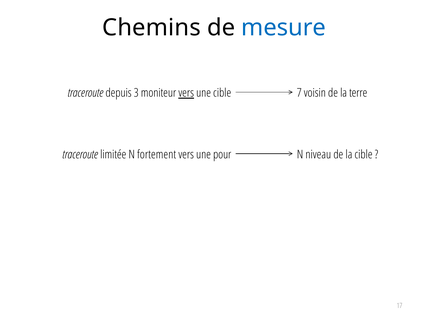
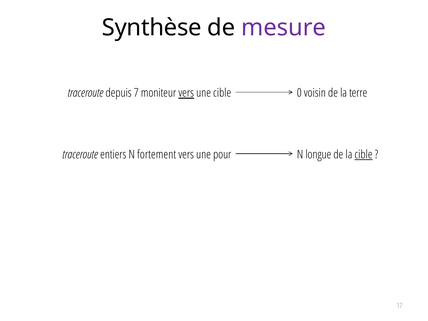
Chemins: Chemins -> Synthèse (152, 28)
mesure colour: blue -> purple (284, 28)
3: 3 -> 7 (136, 93)
7: 7 -> 0 (299, 93)
limitée: limitée -> entiers (113, 154)
niveau: niveau -> longue (318, 154)
cible underline: none -> present (364, 154)
